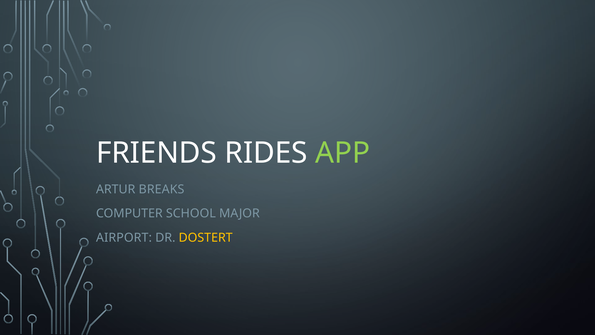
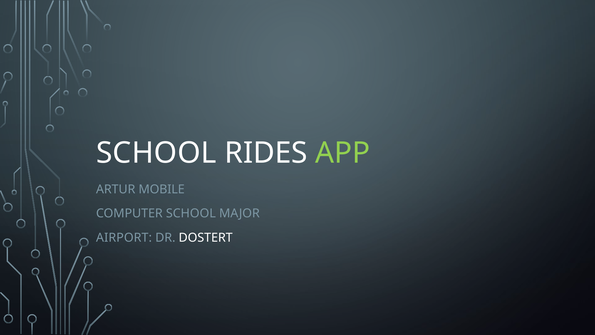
FRIENDS: FRIENDS -> SCHOOL (156, 153)
BREAKS: BREAKS -> MOBILE (162, 189)
DOSTERT colour: yellow -> white (206, 237)
